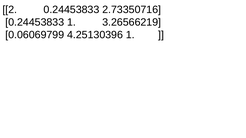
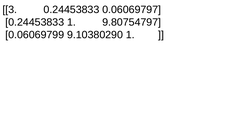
2: 2 -> 3 (10, 10)
2.73350716: 2.73350716 -> 0.06069797 (132, 10)
3.26566219: 3.26566219 -> 9.80754797 (132, 22)
4.25130396: 4.25130396 -> 9.10380290 (95, 35)
